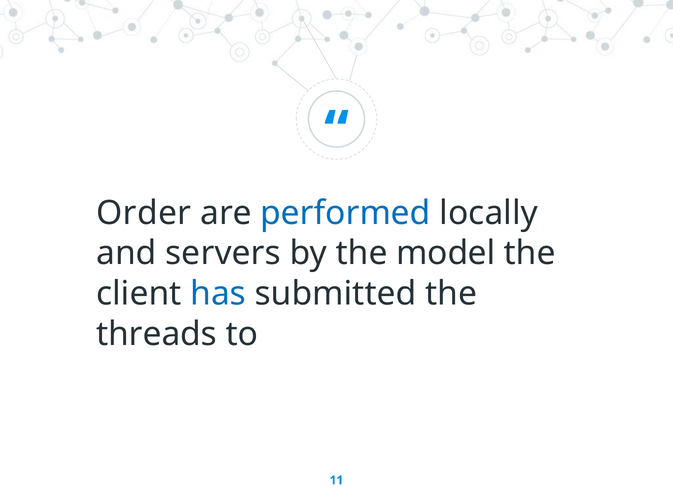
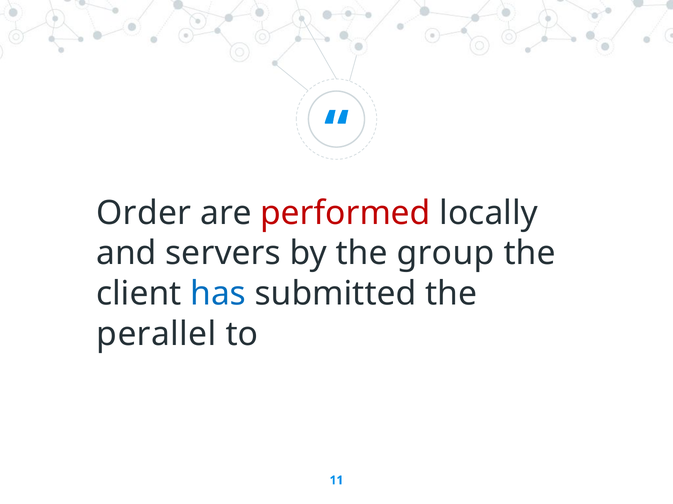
performed colour: blue -> red (345, 213)
model: model -> group (446, 254)
threads: threads -> perallel (156, 335)
